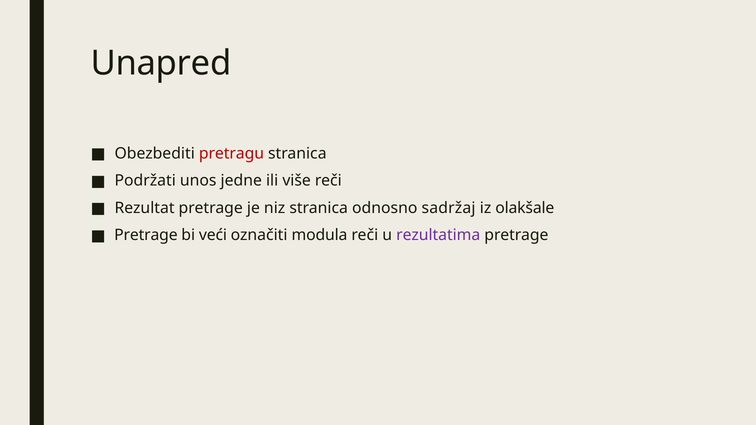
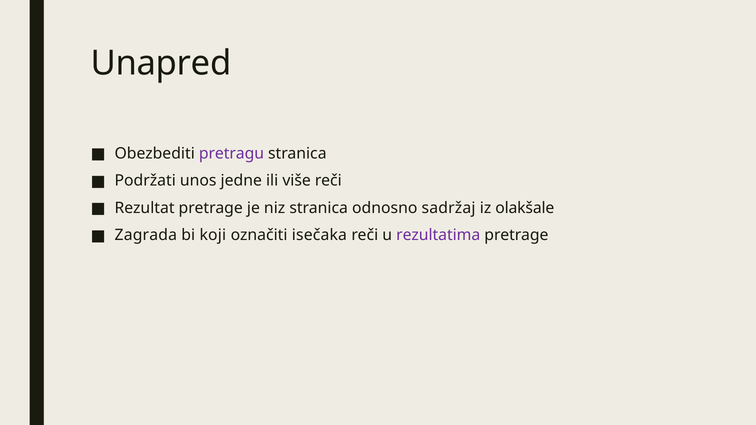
pretragu colour: red -> purple (231, 154)
Pretrage: Pretrage -> Zagrada (146, 235)
veći: veći -> koji (213, 235)
modula: modula -> isečaka (319, 235)
